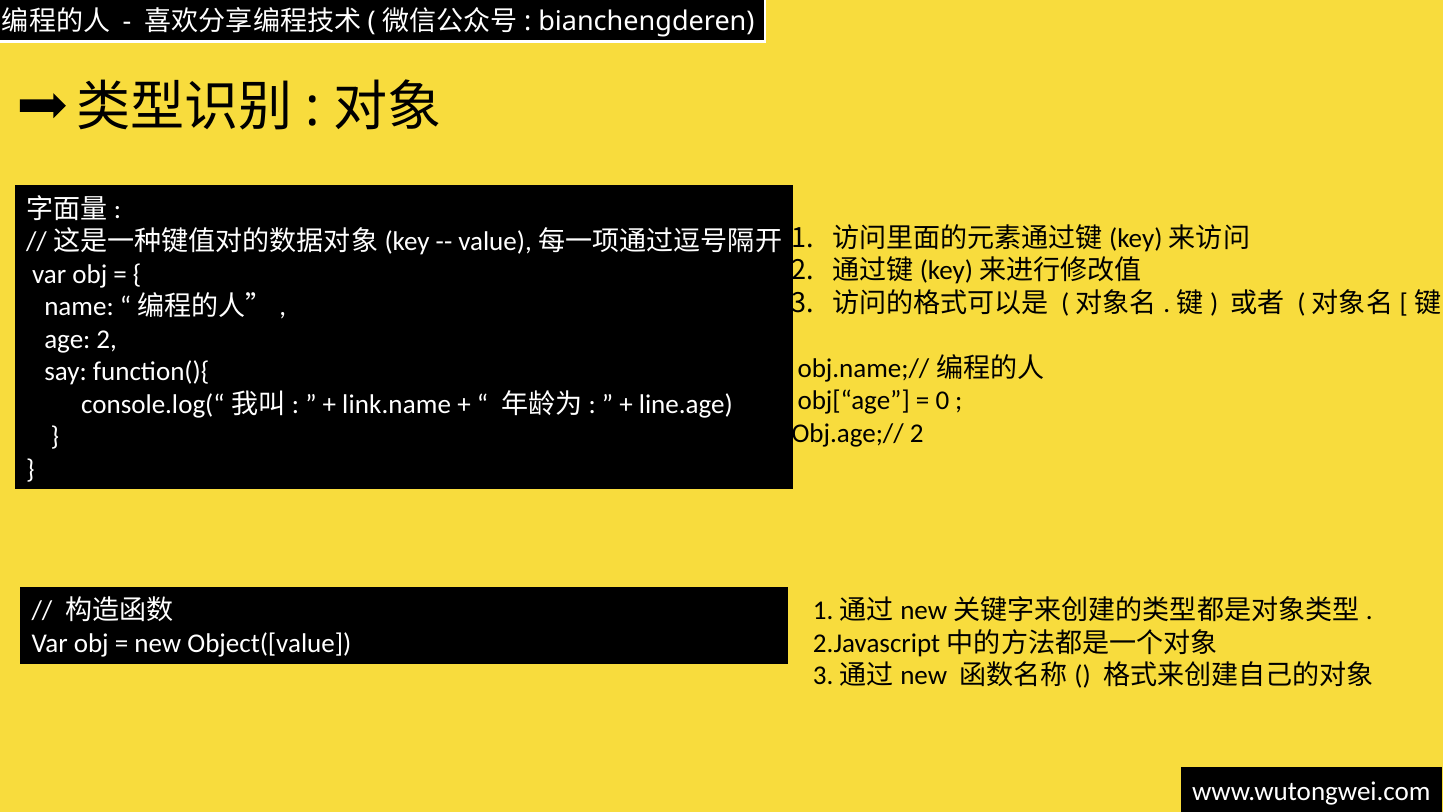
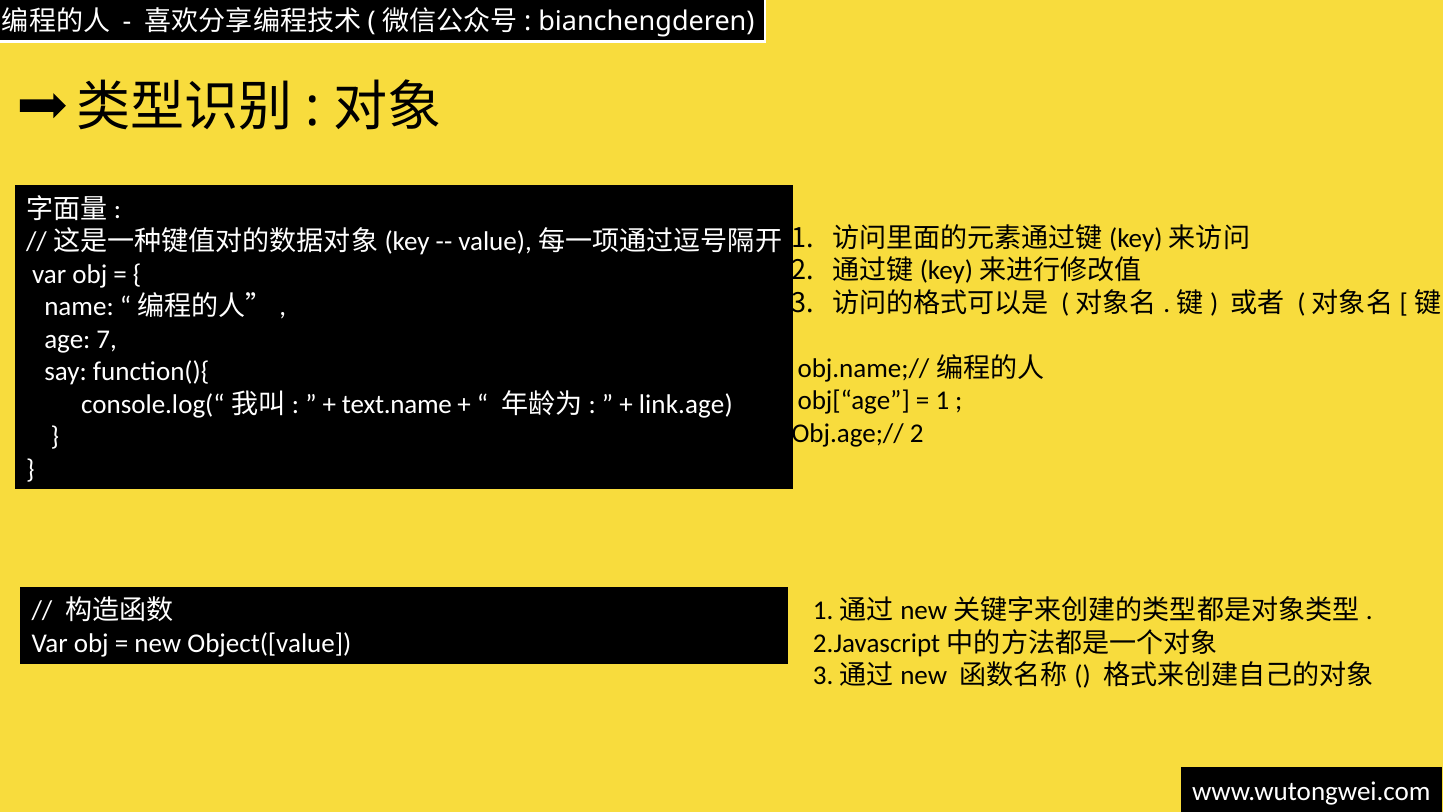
age 2: 2 -> 7 (107, 339)
0: 0 -> 1 (942, 401)
link.name: link.name -> text.name (397, 404)
line.age: line.age -> link.age (686, 404)
